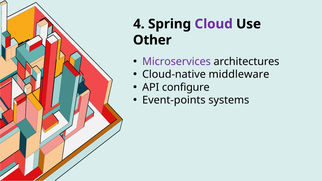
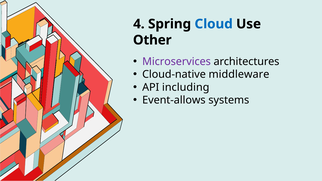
Cloud colour: purple -> blue (214, 24)
configure: configure -> including (186, 87)
Event-points: Event-points -> Event-allows (174, 100)
